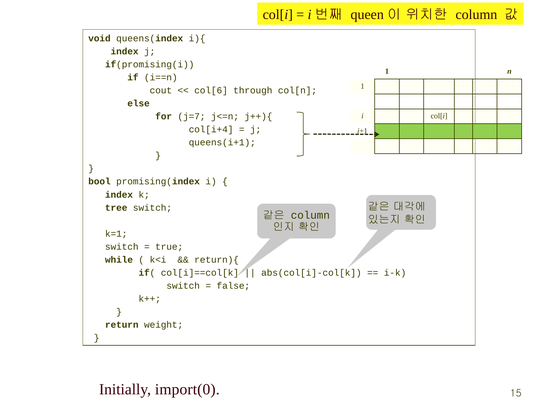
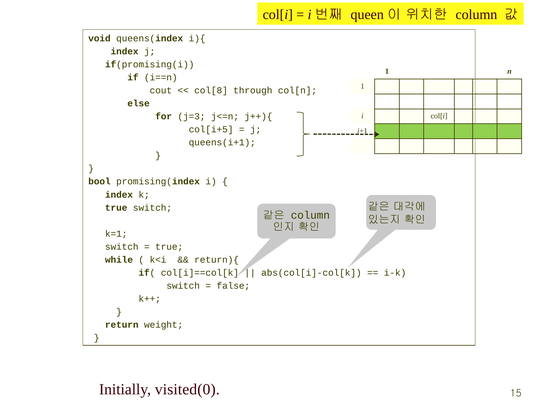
col[6: col[6 -> col[8 (211, 91)
j=7: j=7 -> j=3 (192, 117)
col[i+4: col[i+4 -> col[i+5 (211, 130)
tree: tree -> true (116, 208)
import(0: import(0 -> visited(0 (187, 390)
